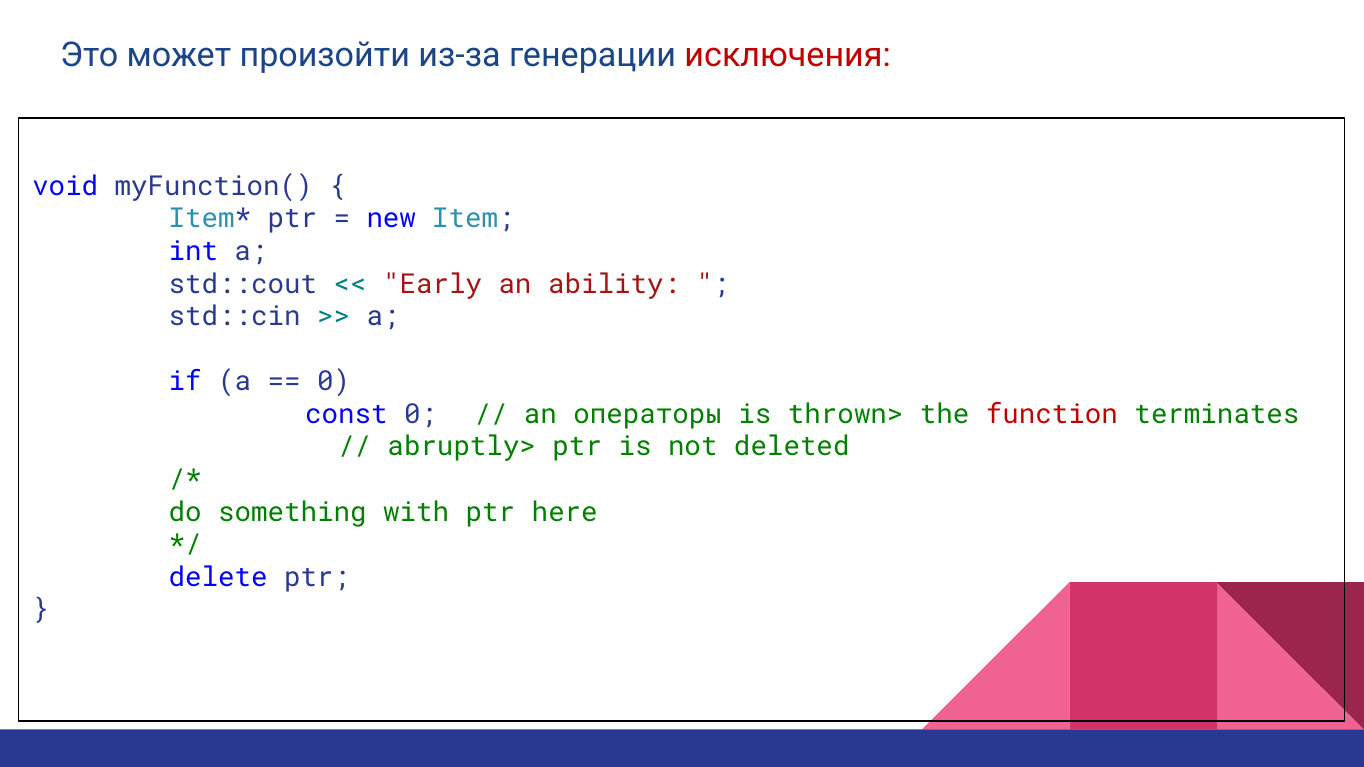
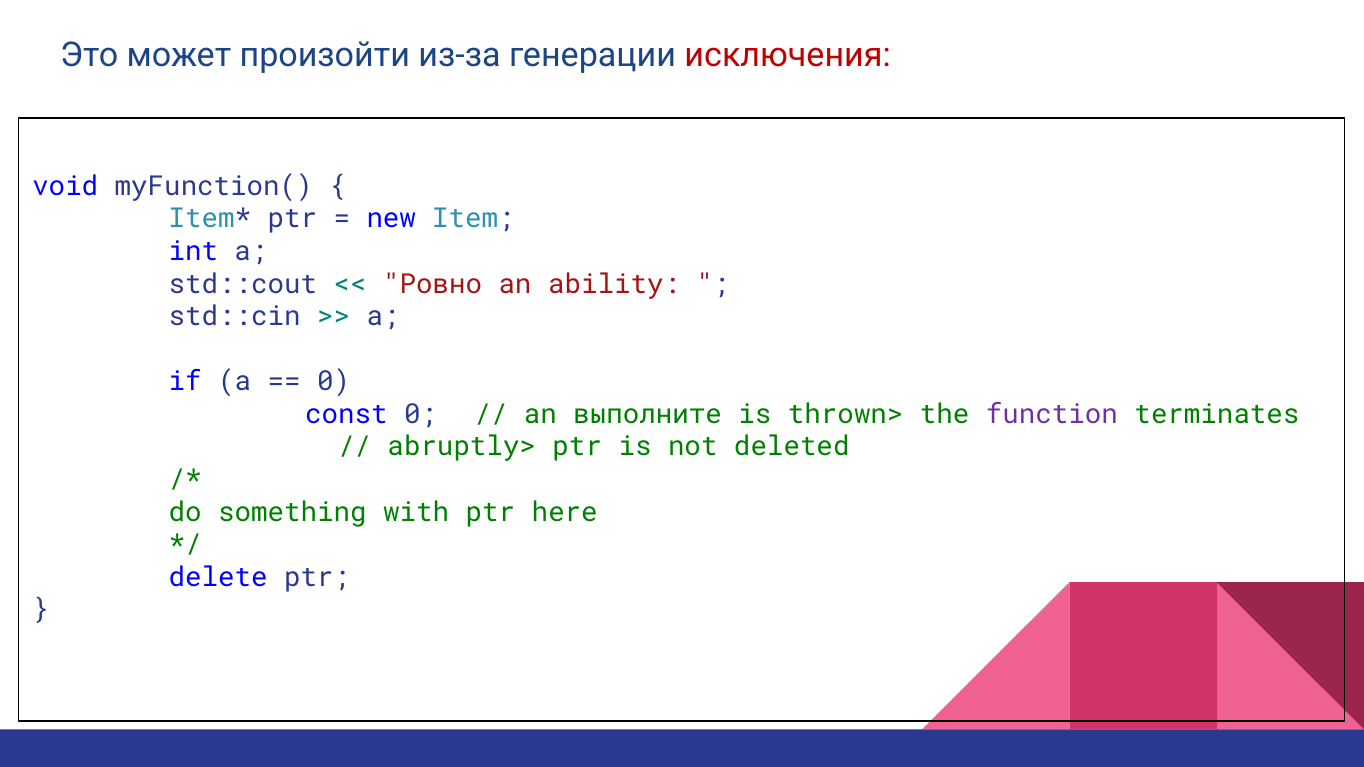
Early: Early -> Ровно (433, 284)
операторы: операторы -> выполните (648, 414)
function colour: red -> purple (1052, 414)
